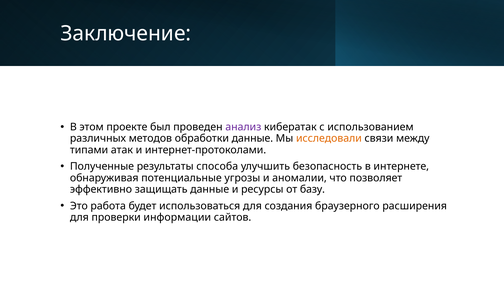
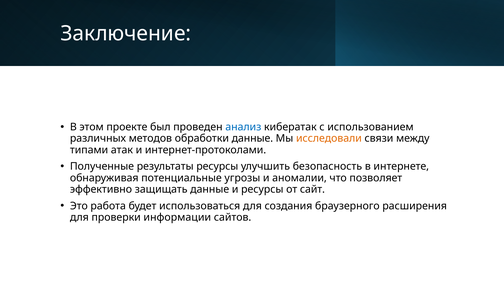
анализ colour: purple -> blue (243, 127)
результаты способа: способа -> ресурсы (217, 166)
базу: базу -> сайт (312, 189)
